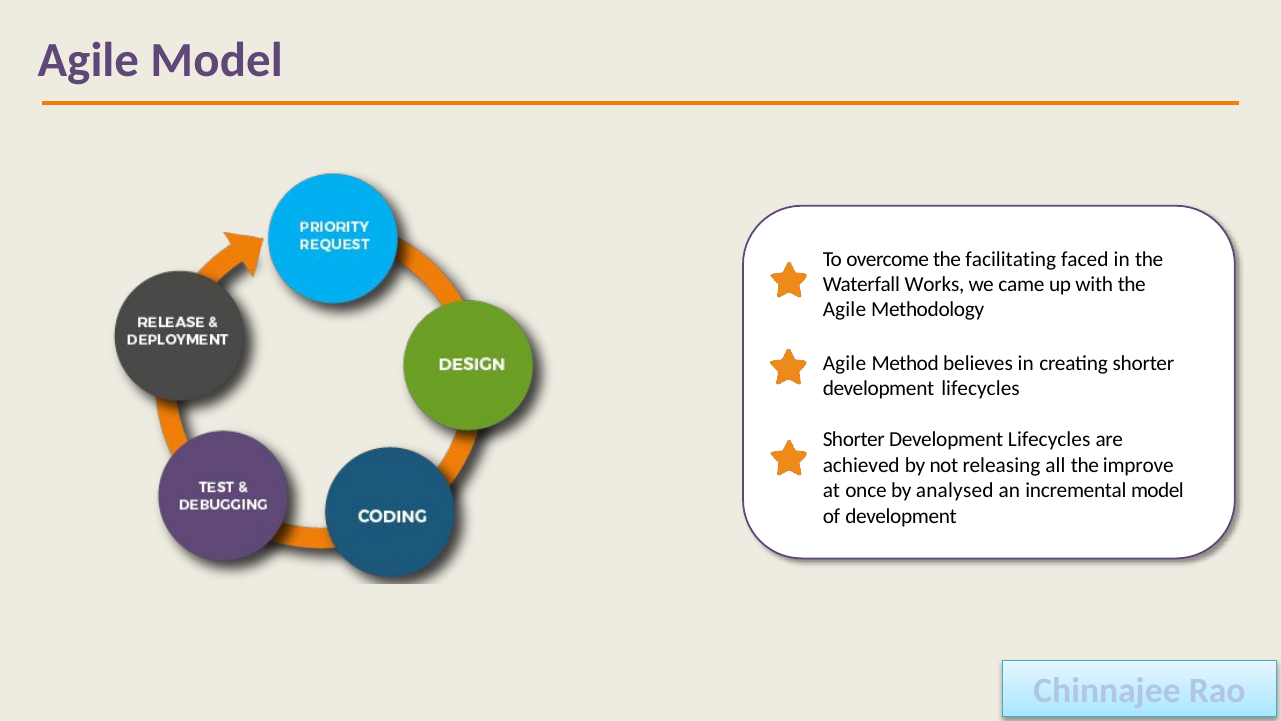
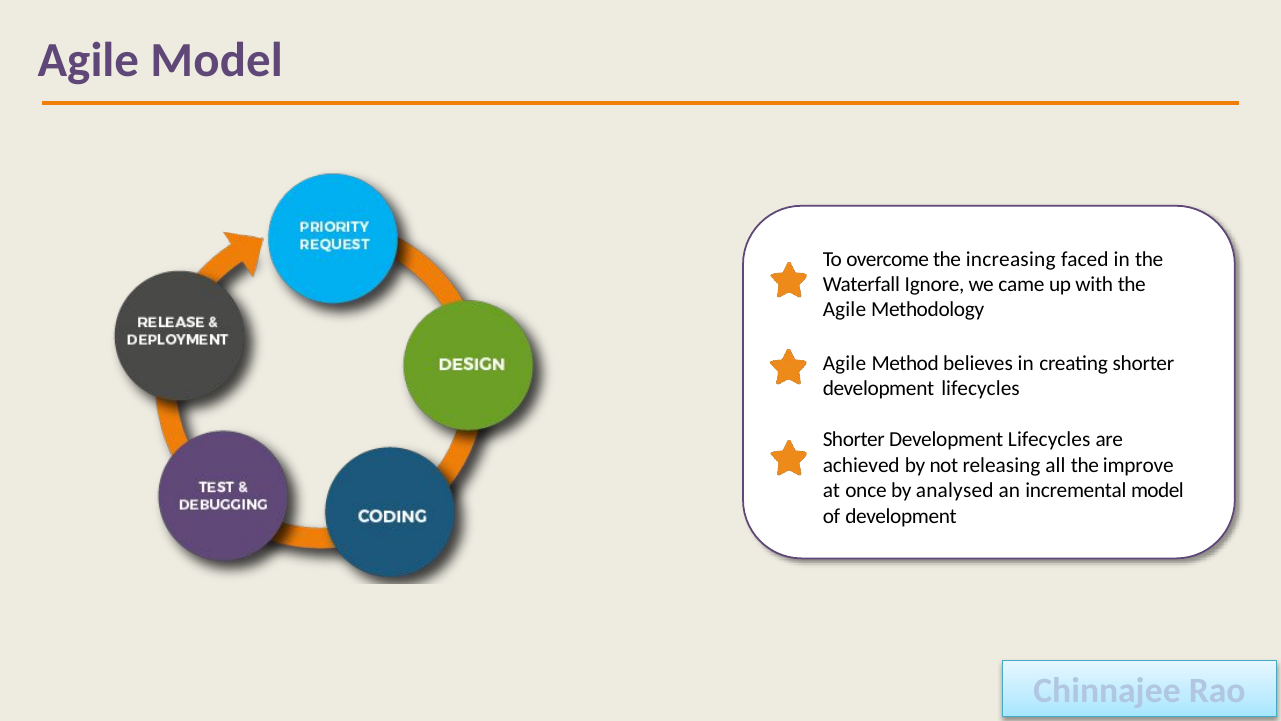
facilitating: facilitating -> increasing (1011, 259)
Works: Works -> Ignore (935, 284)
